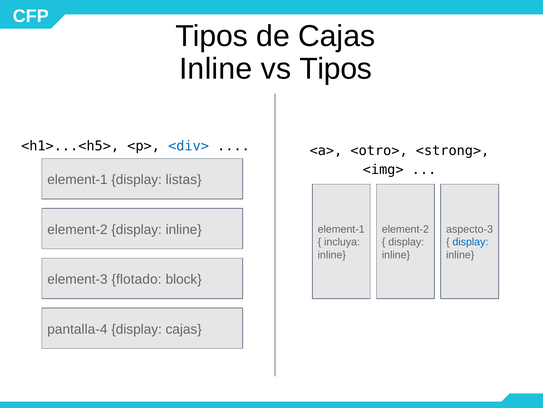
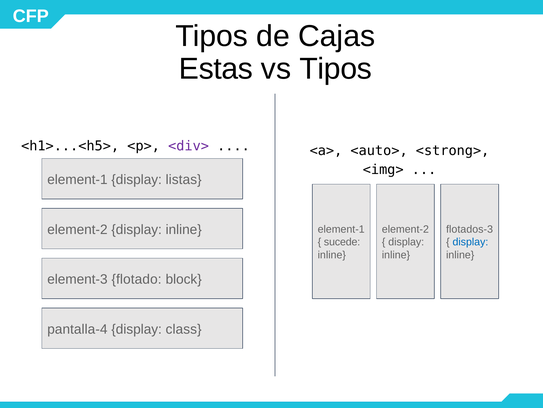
Inline: Inline -> Estas (216, 69)
<div> colour: blue -> purple (189, 146)
<otro>: <otro> -> <auto> (379, 150)
aspecto-3: aspecto-3 -> flotados-3 (470, 229)
incluya: incluya -> sucede (342, 242)
display cajas: cajas -> class (184, 329)
